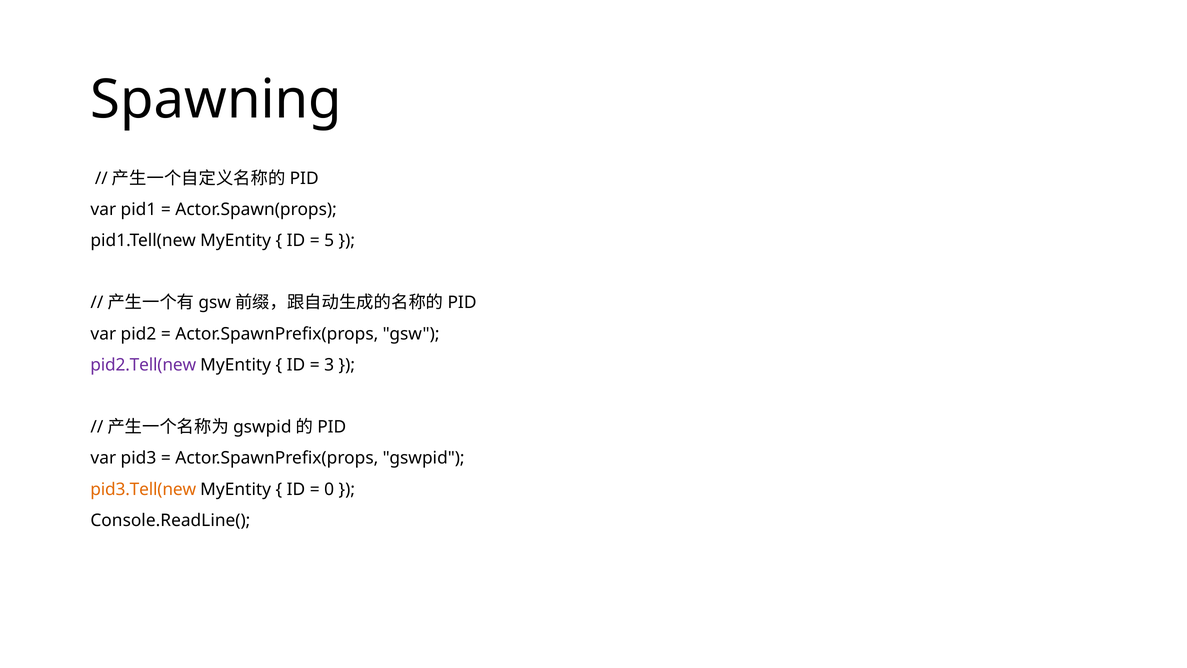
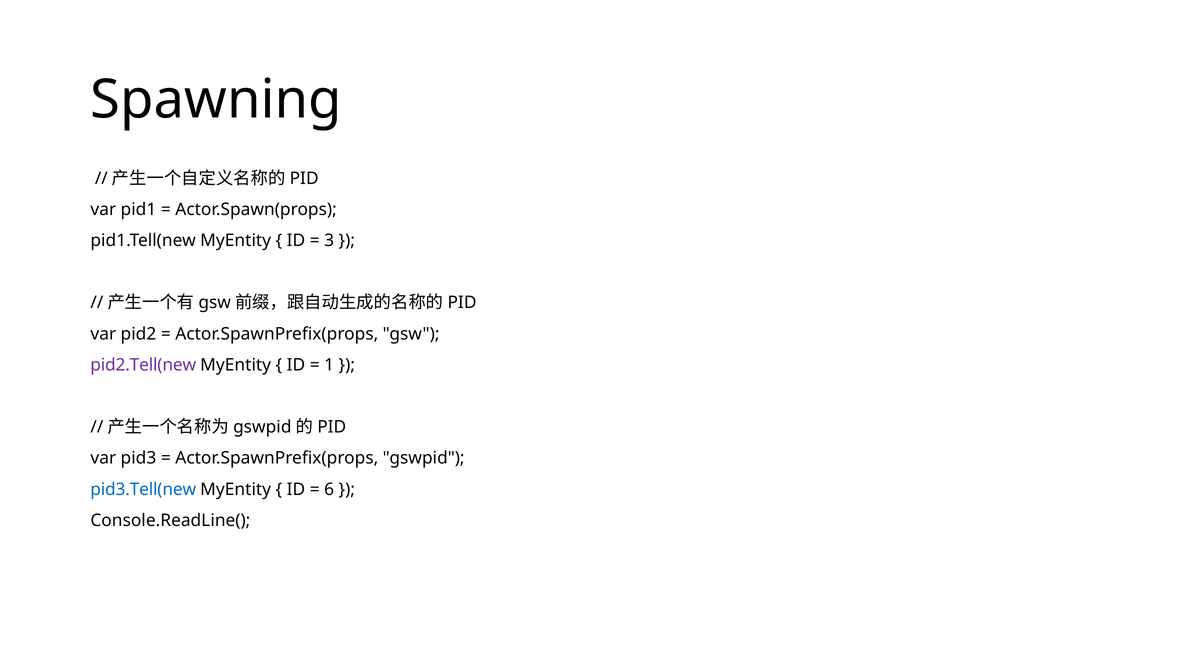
5: 5 -> 3 (329, 240)
3: 3 -> 1 (329, 365)
pid3.Tell(new colour: orange -> blue (143, 489)
0: 0 -> 6 (329, 489)
